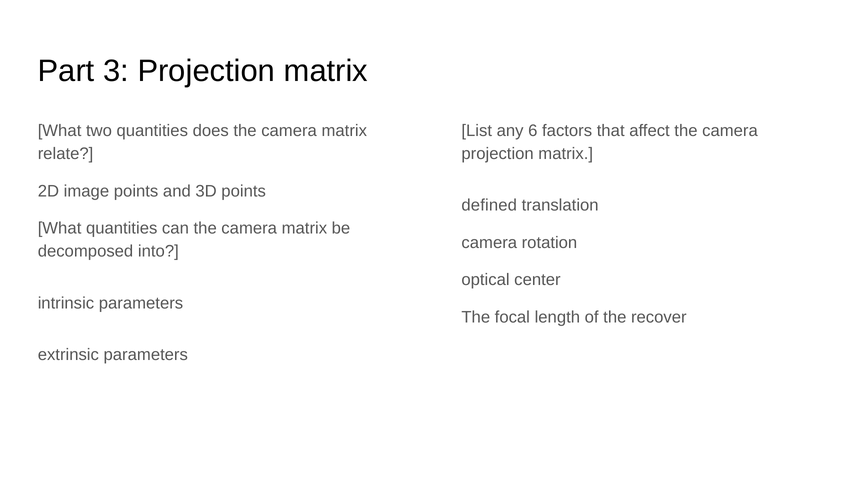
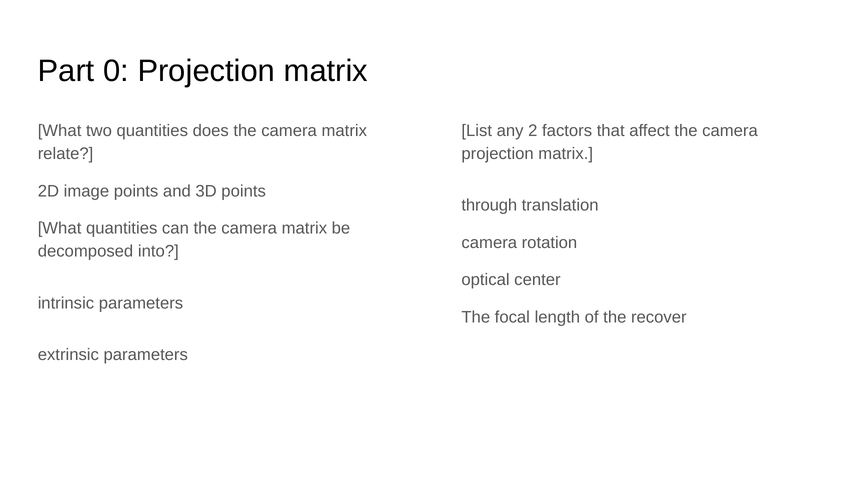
3: 3 -> 0 (116, 71)
6: 6 -> 2 (533, 131)
defined: defined -> through (489, 205)
